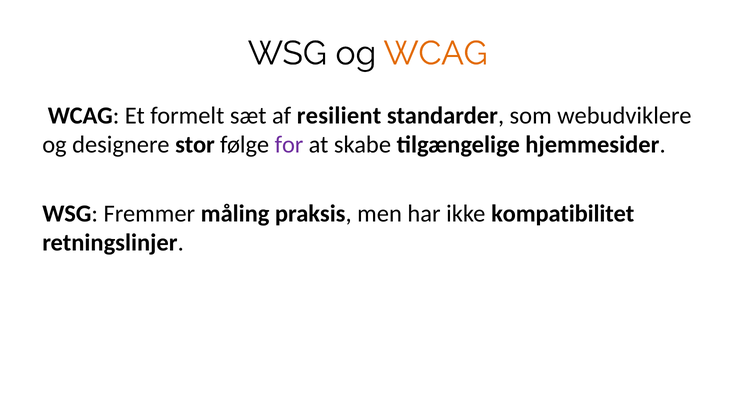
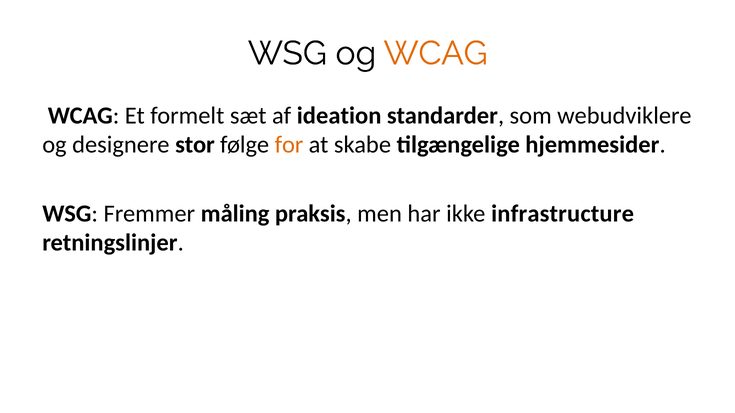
resilient: resilient -> ideation (339, 116)
for colour: purple -> orange (289, 145)
kompatibilitet: kompatibilitet -> infrastructure (563, 214)
